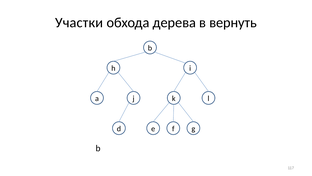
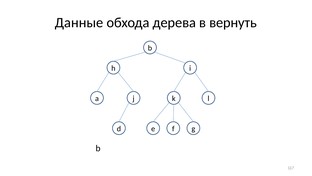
Участки: Участки -> Данные (79, 23)
